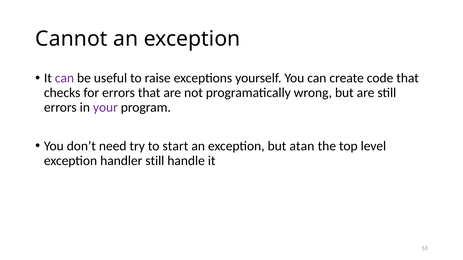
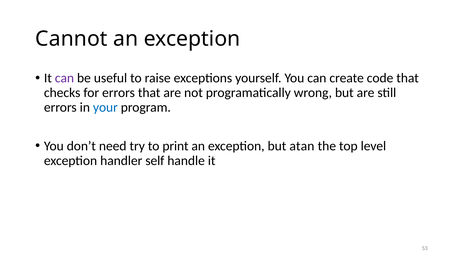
your colour: purple -> blue (105, 107)
start: start -> print (175, 146)
handler still: still -> self (155, 161)
